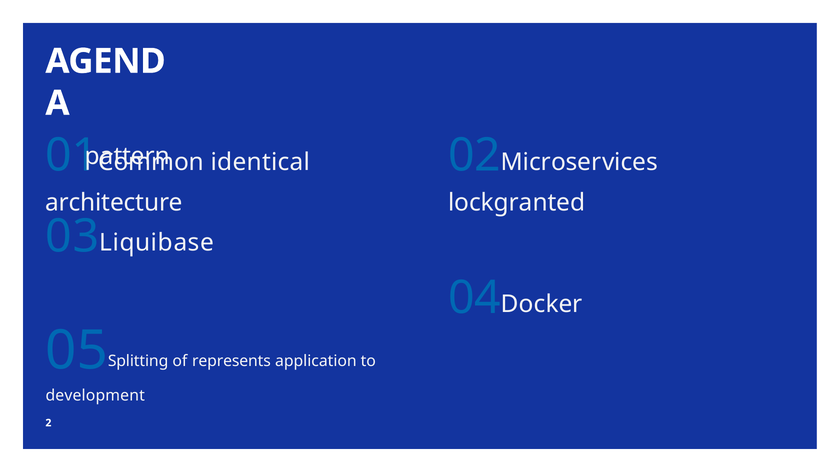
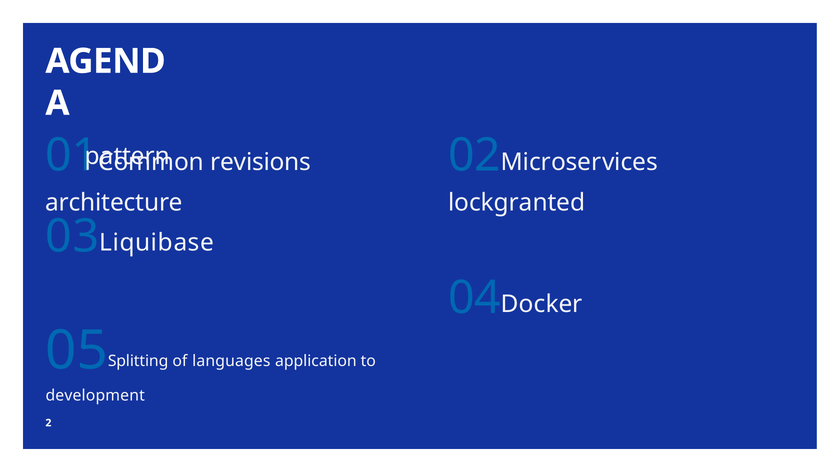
identical: identical -> revisions (261, 162)
represents: represents -> languages (231, 361)
